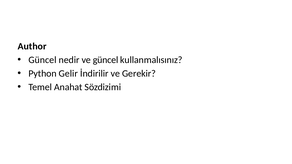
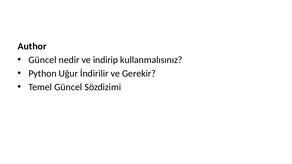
ve güncel: güncel -> indirip (106, 60)
Gelir: Gelir -> Uğur (68, 74)
Temel Anahat: Anahat -> Güncel (68, 87)
